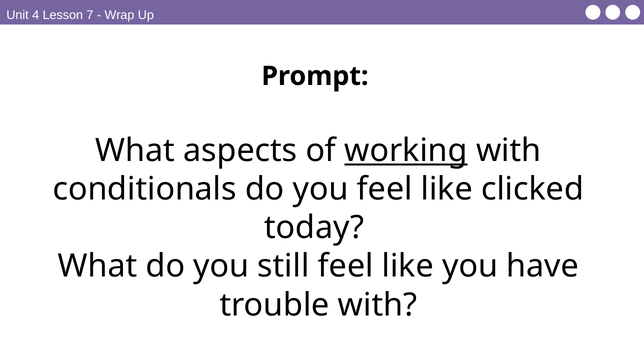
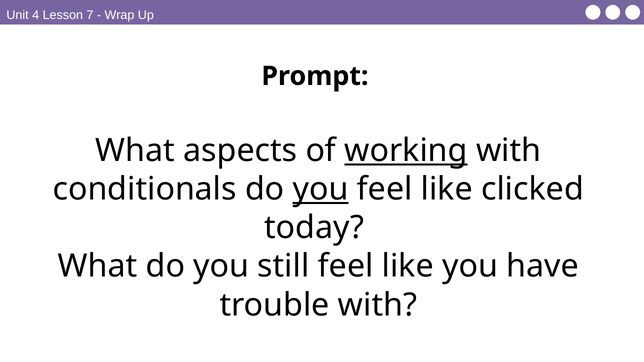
you underline: none -> present (321, 189)
